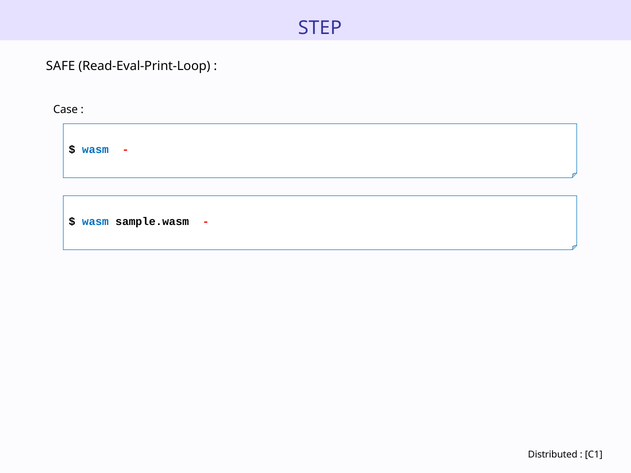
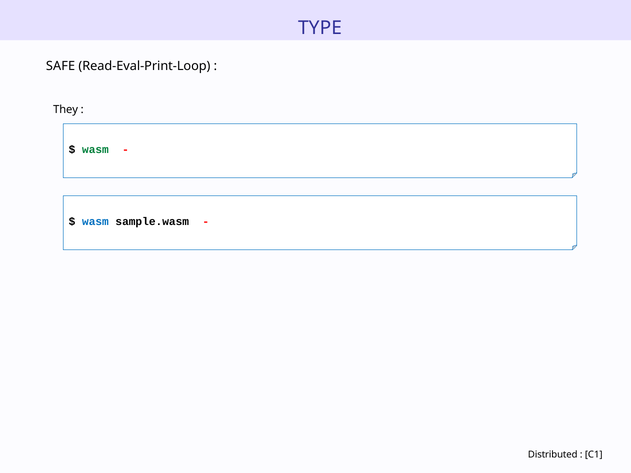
STEP: STEP -> TYPE (320, 28)
Case: Case -> They (66, 109)
wasm colour: blue -> green (95, 149)
